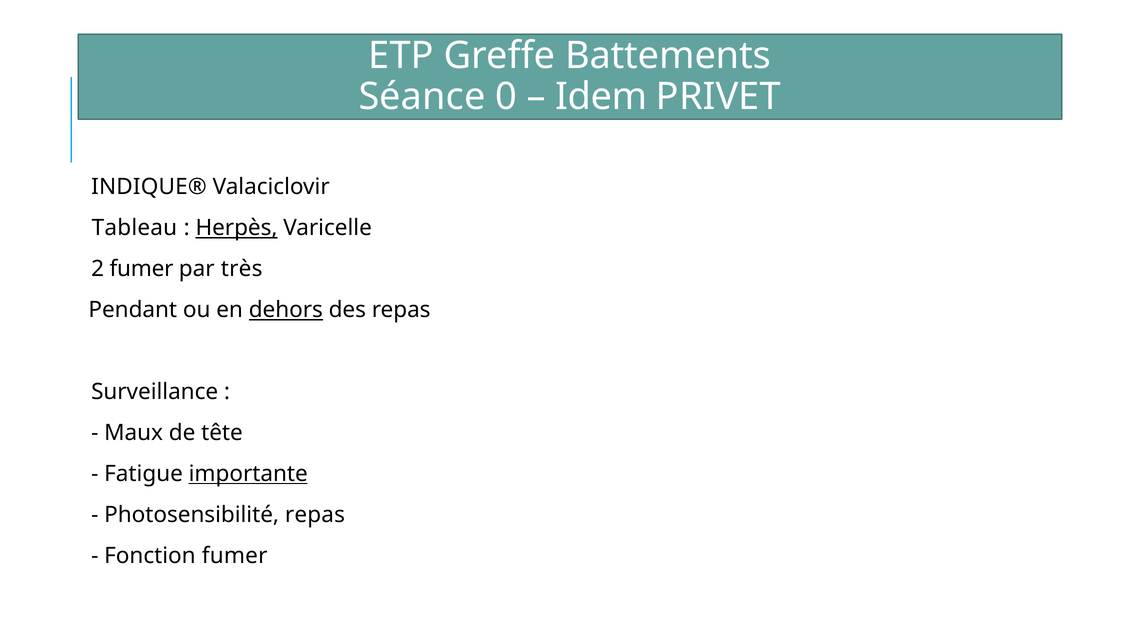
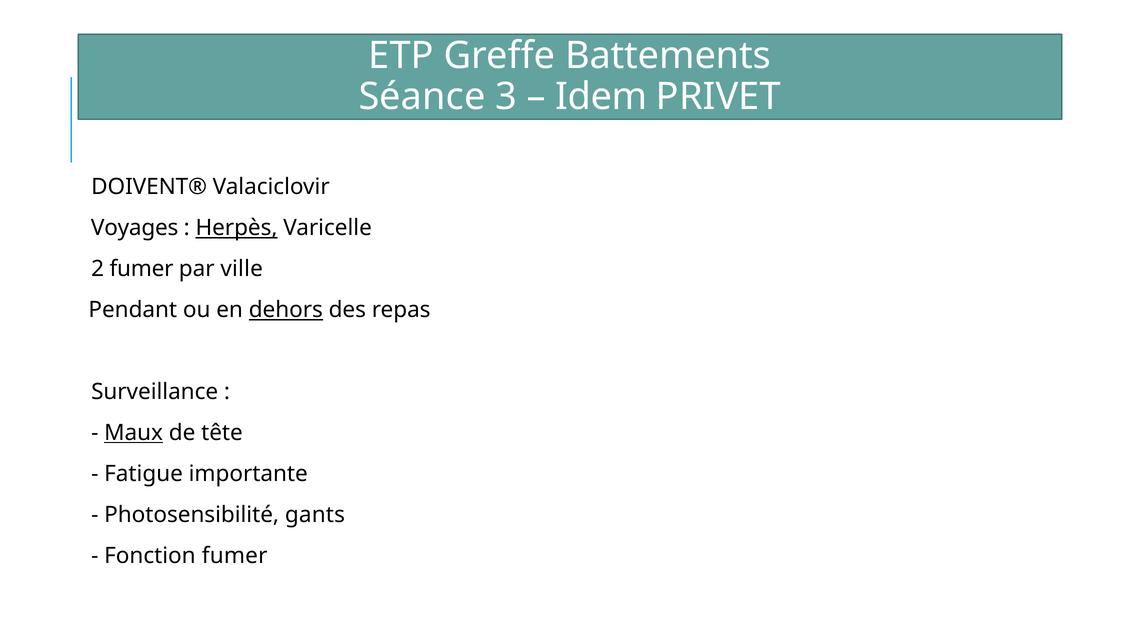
0: 0 -> 3 (506, 97)
INDIQUE®: INDIQUE® -> DOIVENT® (149, 187)
Tableau: Tableau -> Voyages (135, 228)
très: très -> ville (242, 269)
Maux underline: none -> present (134, 433)
importante underline: present -> none (248, 474)
Photosensibilité repas: repas -> gants (315, 515)
